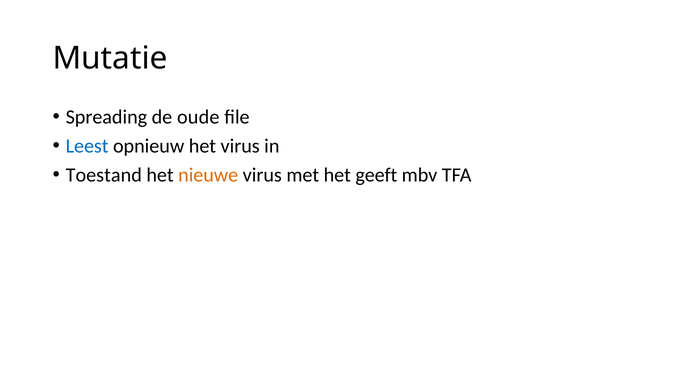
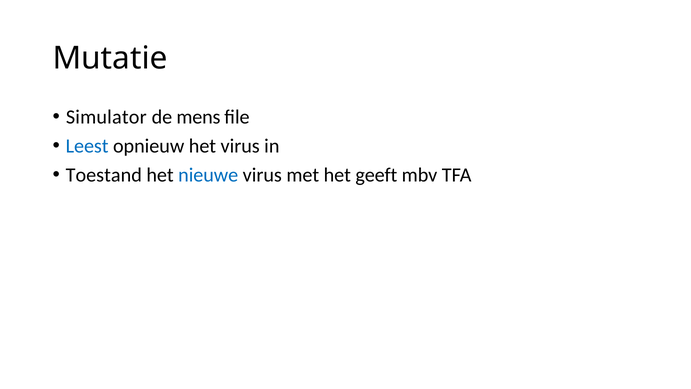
Spreading: Spreading -> Simulator (106, 117)
oude: oude -> mens (198, 117)
nieuwe colour: orange -> blue (208, 175)
